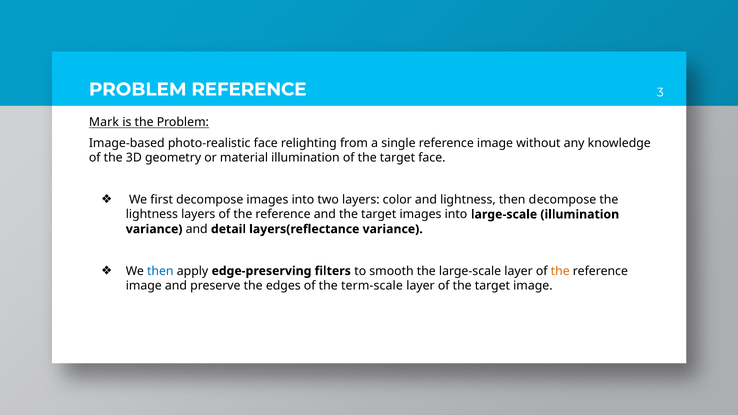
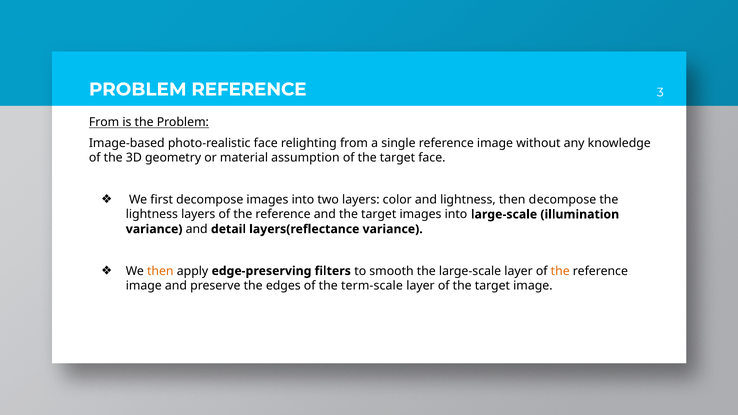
Mark: Mark -> From (104, 122)
material illumination: illumination -> assumption (305, 158)
then colour: blue -> orange (160, 271)
